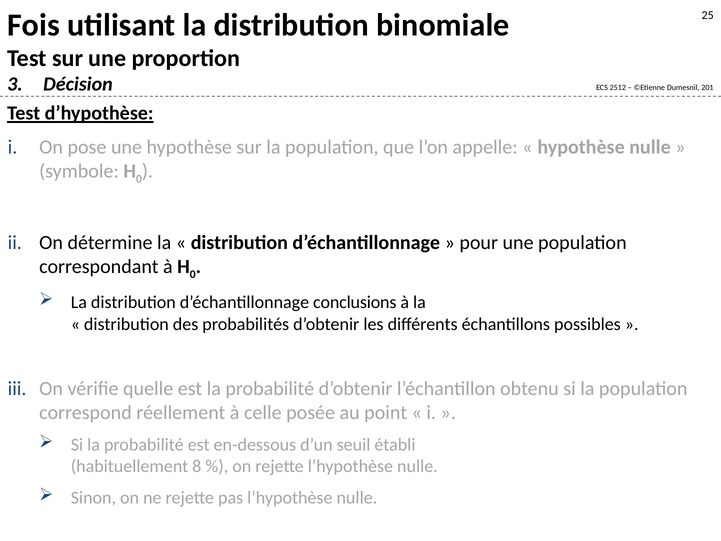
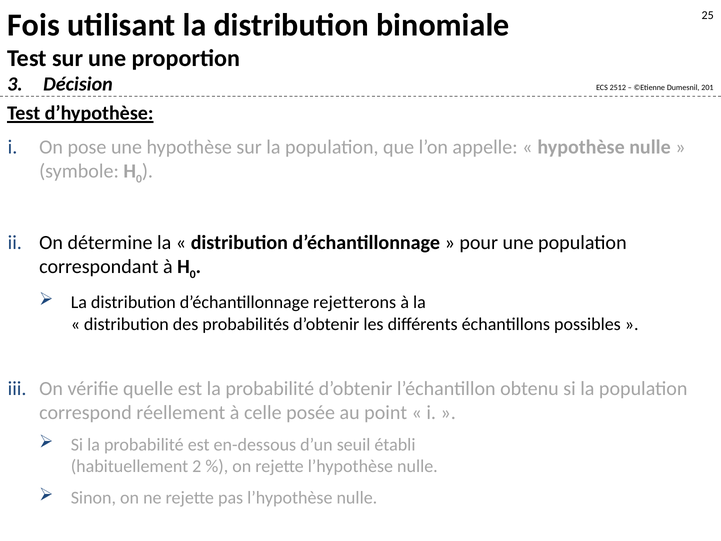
conclusions: conclusions -> rejetterons (355, 302)
8: 8 -> 2 (197, 466)
